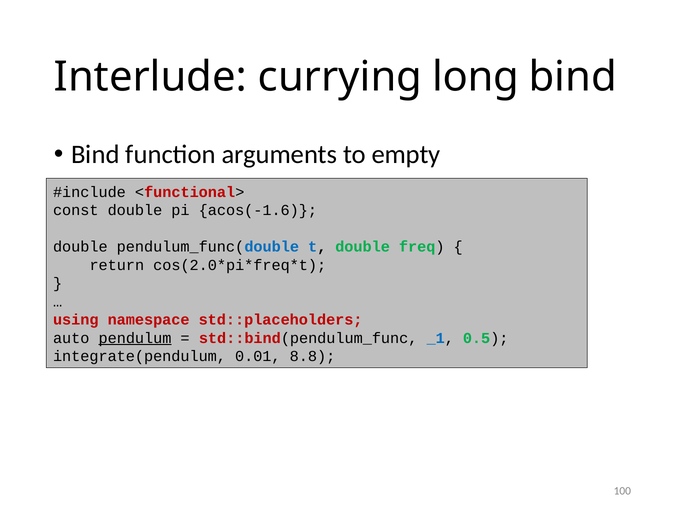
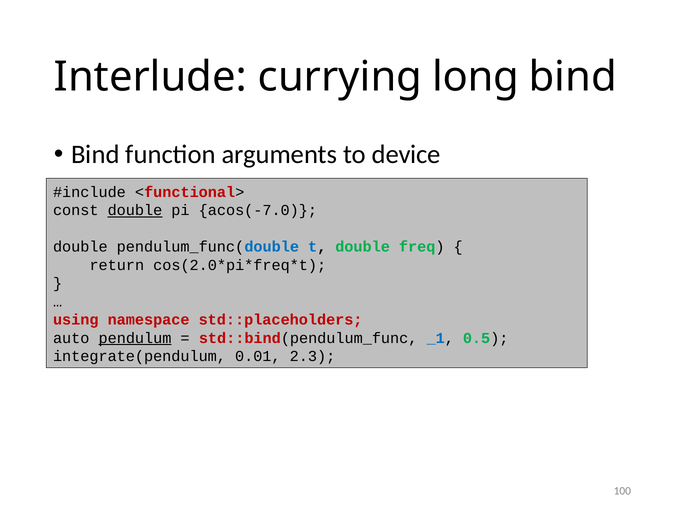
empty: empty -> device (406, 154)
double underline: none -> present (135, 210)
acos(-1.6: acos(-1.6 -> acos(-7.0 (258, 210)
8.8: 8.8 -> 2.3 (313, 356)
